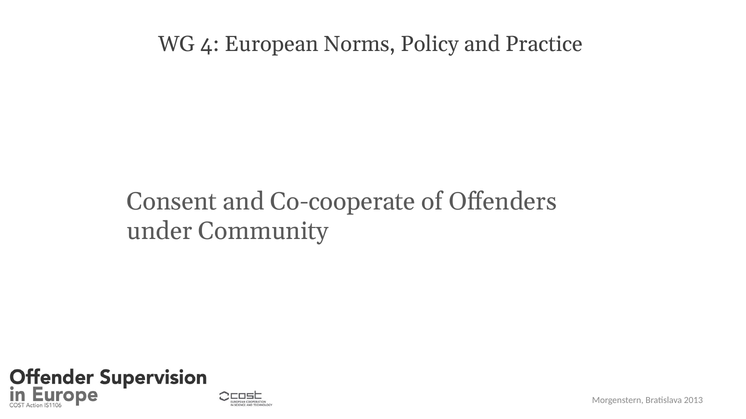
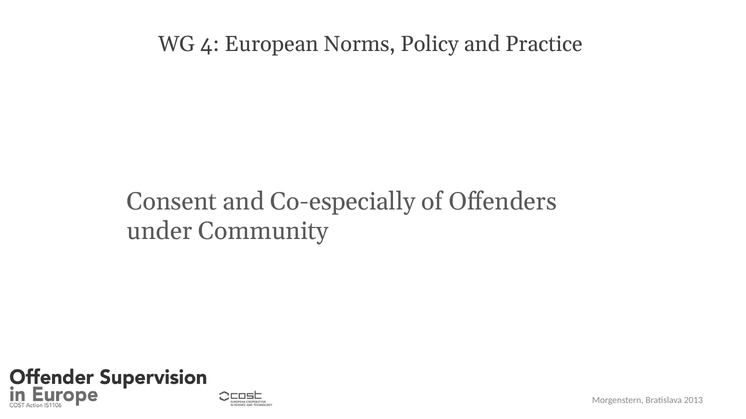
Co-cooperate: Co-cooperate -> Co-especially (343, 202)
